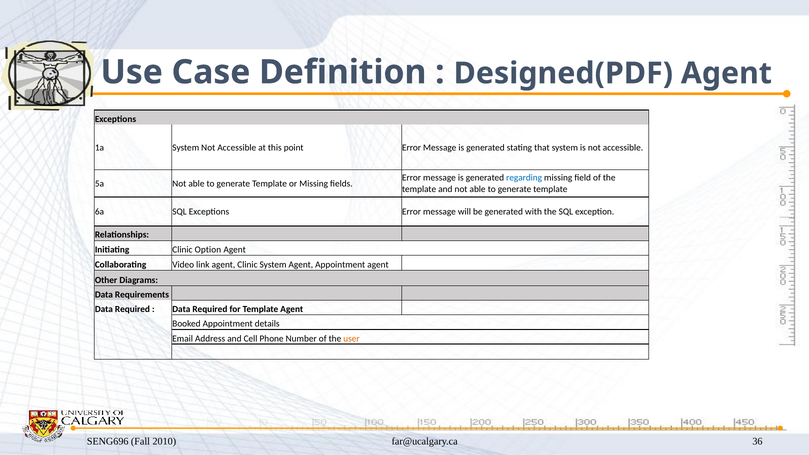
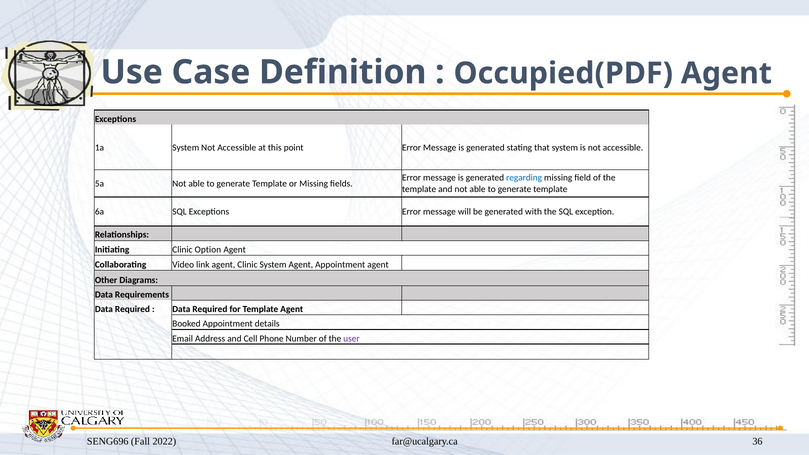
Designed(PDF: Designed(PDF -> Occupied(PDF (563, 73)
user colour: orange -> purple (352, 339)
2010: 2010 -> 2022 (164, 442)
